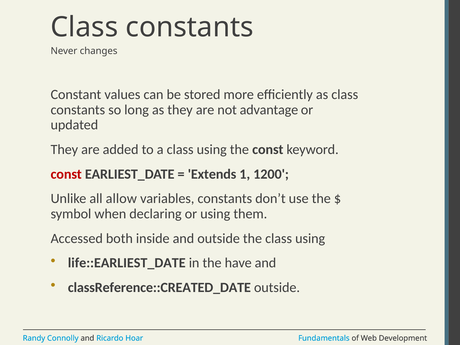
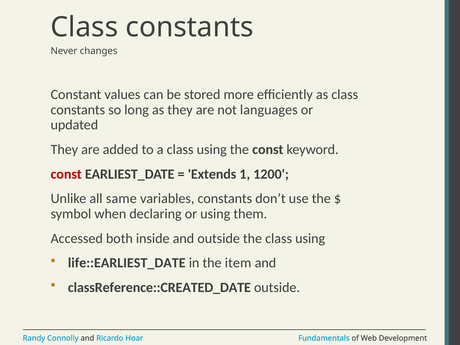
advantage: advantage -> languages (269, 110)
allow: allow -> same (121, 199)
have: have -> item (238, 263)
